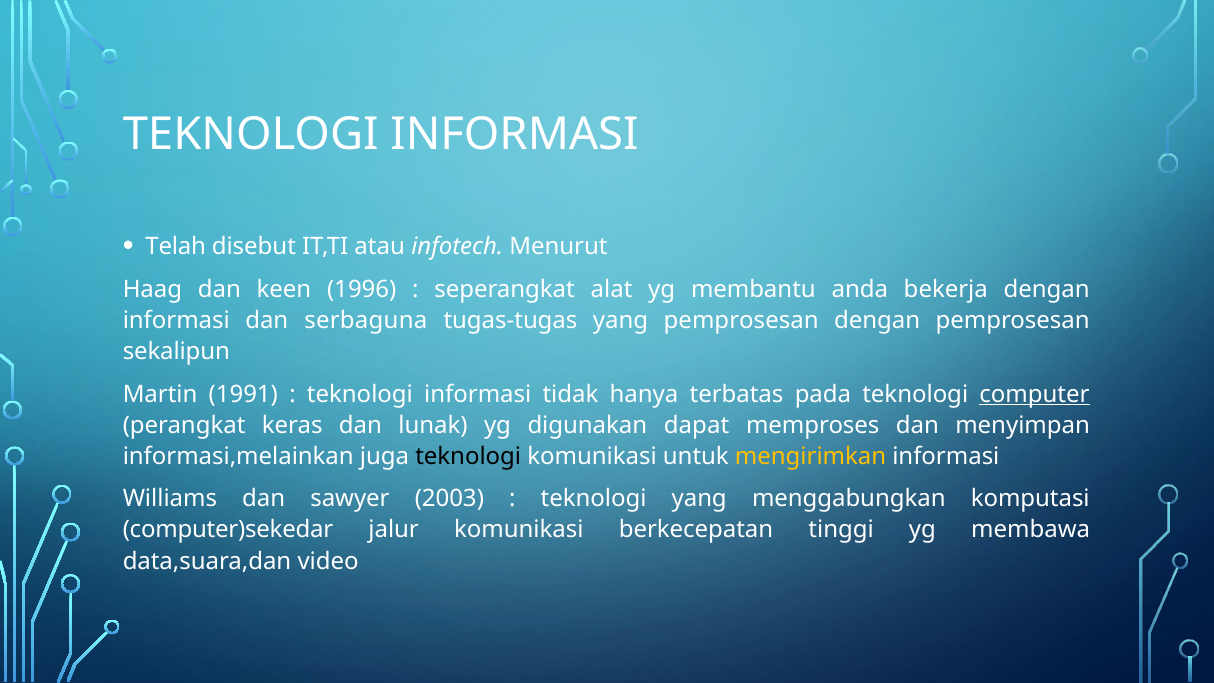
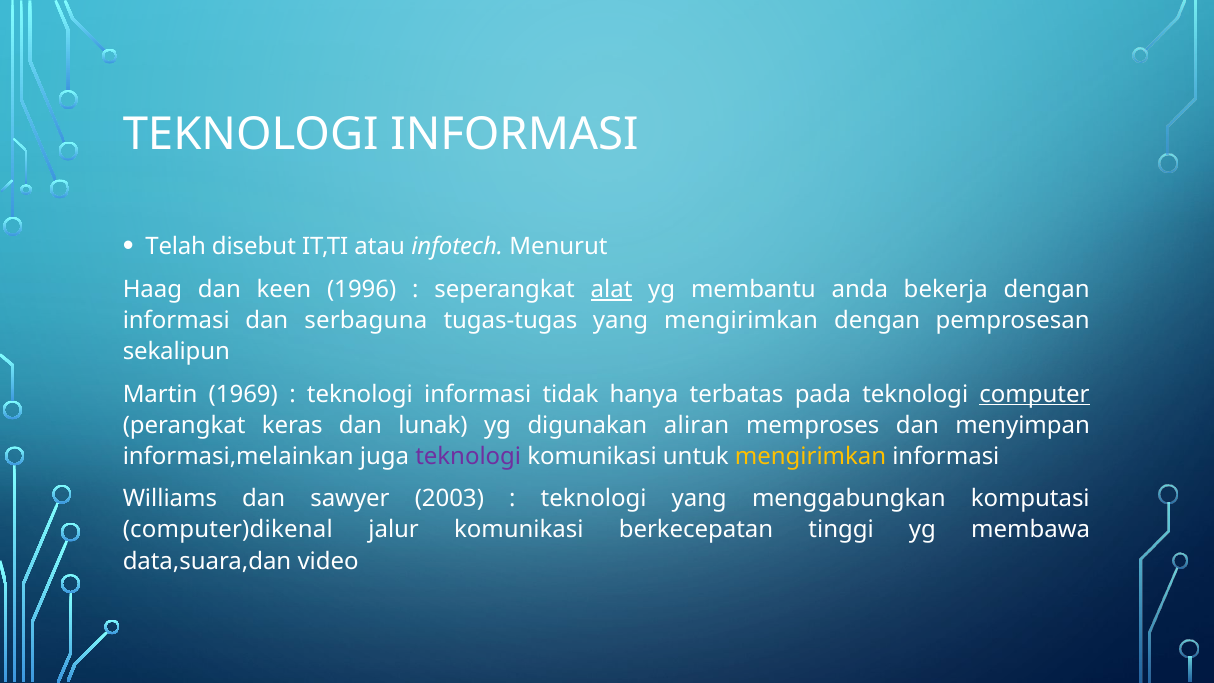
alat underline: none -> present (612, 289)
yang pemprosesan: pemprosesan -> mengirimkan (741, 321)
1991: 1991 -> 1969 (243, 394)
dapat: dapat -> aliran (697, 425)
teknologi colour: black -> purple (468, 456)
computer)sekedar: computer)sekedar -> computer)dikenal (228, 530)
